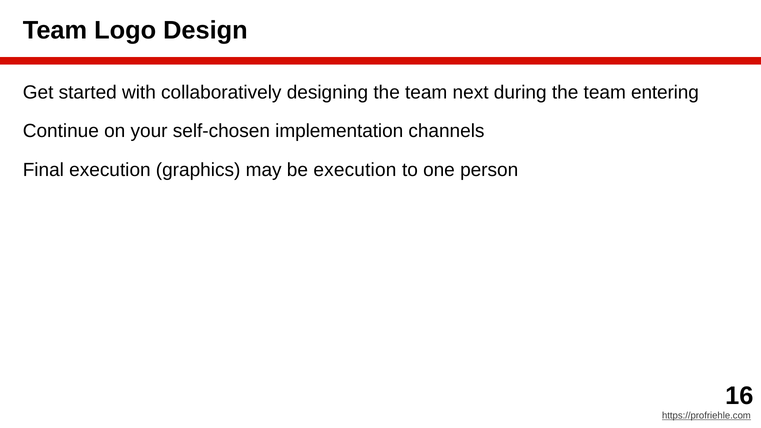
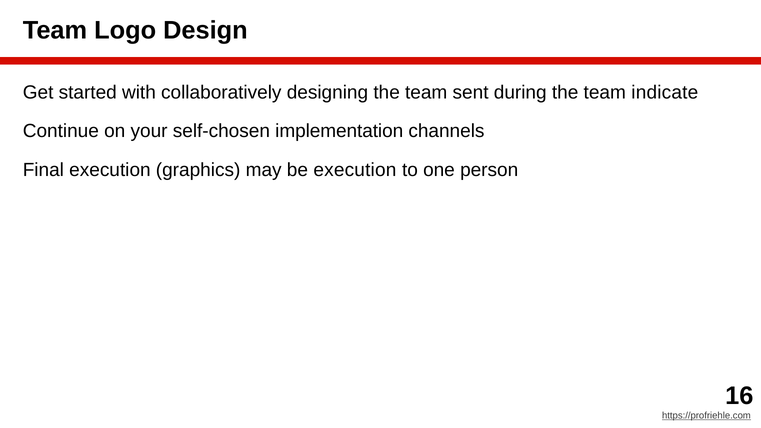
next: next -> sent (471, 92)
entering: entering -> indicate (665, 92)
